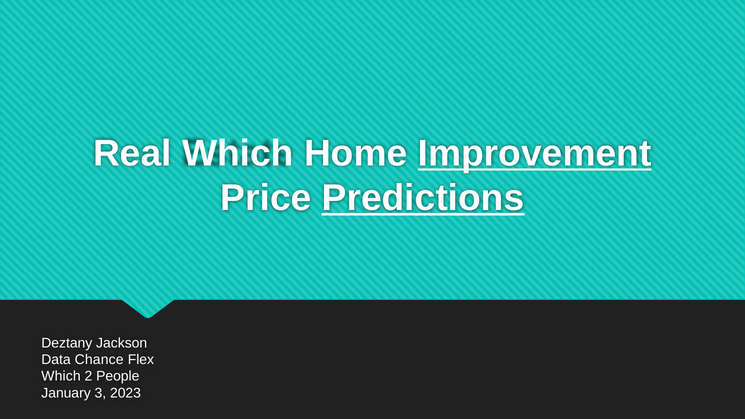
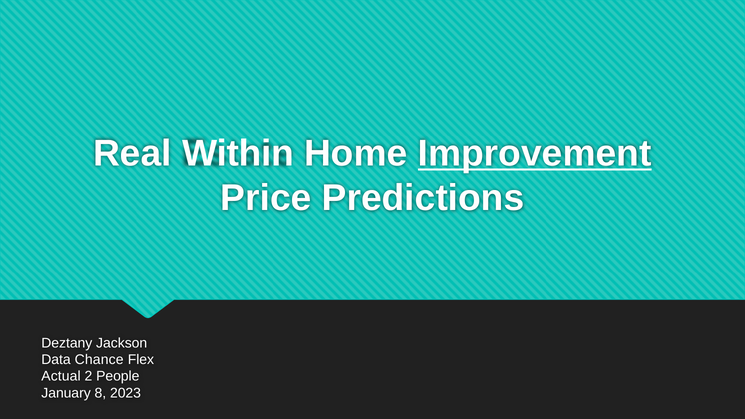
Real Which: Which -> Within (238, 153)
Predictions underline: present -> none (423, 198)
Which: Which -> Actual (61, 376)
3: 3 -> 8 (100, 393)
